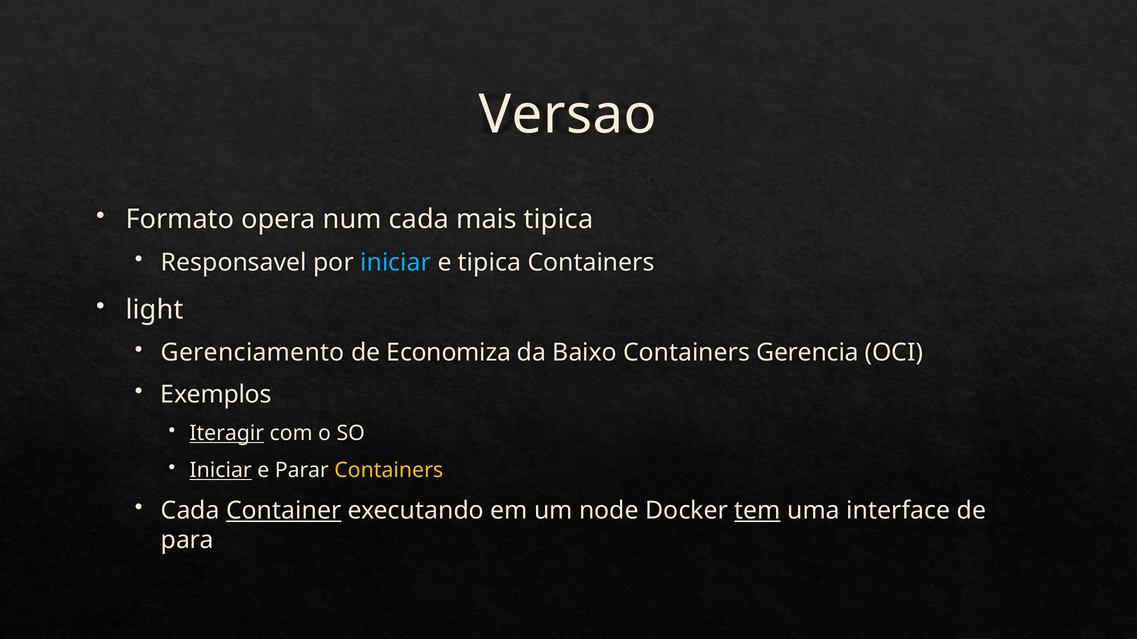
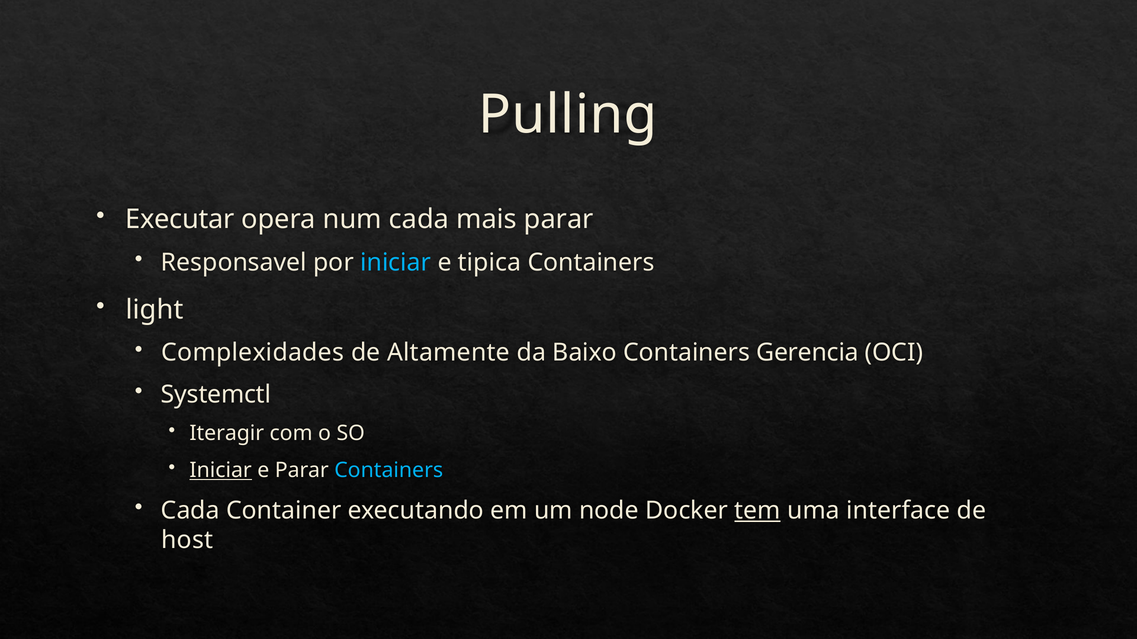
Versao: Versao -> Pulling (568, 115)
Formato: Formato -> Executar (180, 219)
mais tipica: tipica -> parar (559, 219)
Gerenciamento: Gerenciamento -> Complexidades (253, 353)
Economiza: Economiza -> Altamente (448, 353)
Exemplos: Exemplos -> Systemctl (216, 395)
Iteragir underline: present -> none (227, 434)
Containers colour: yellow -> light blue (389, 471)
Container underline: present -> none (284, 511)
para: para -> host (187, 541)
